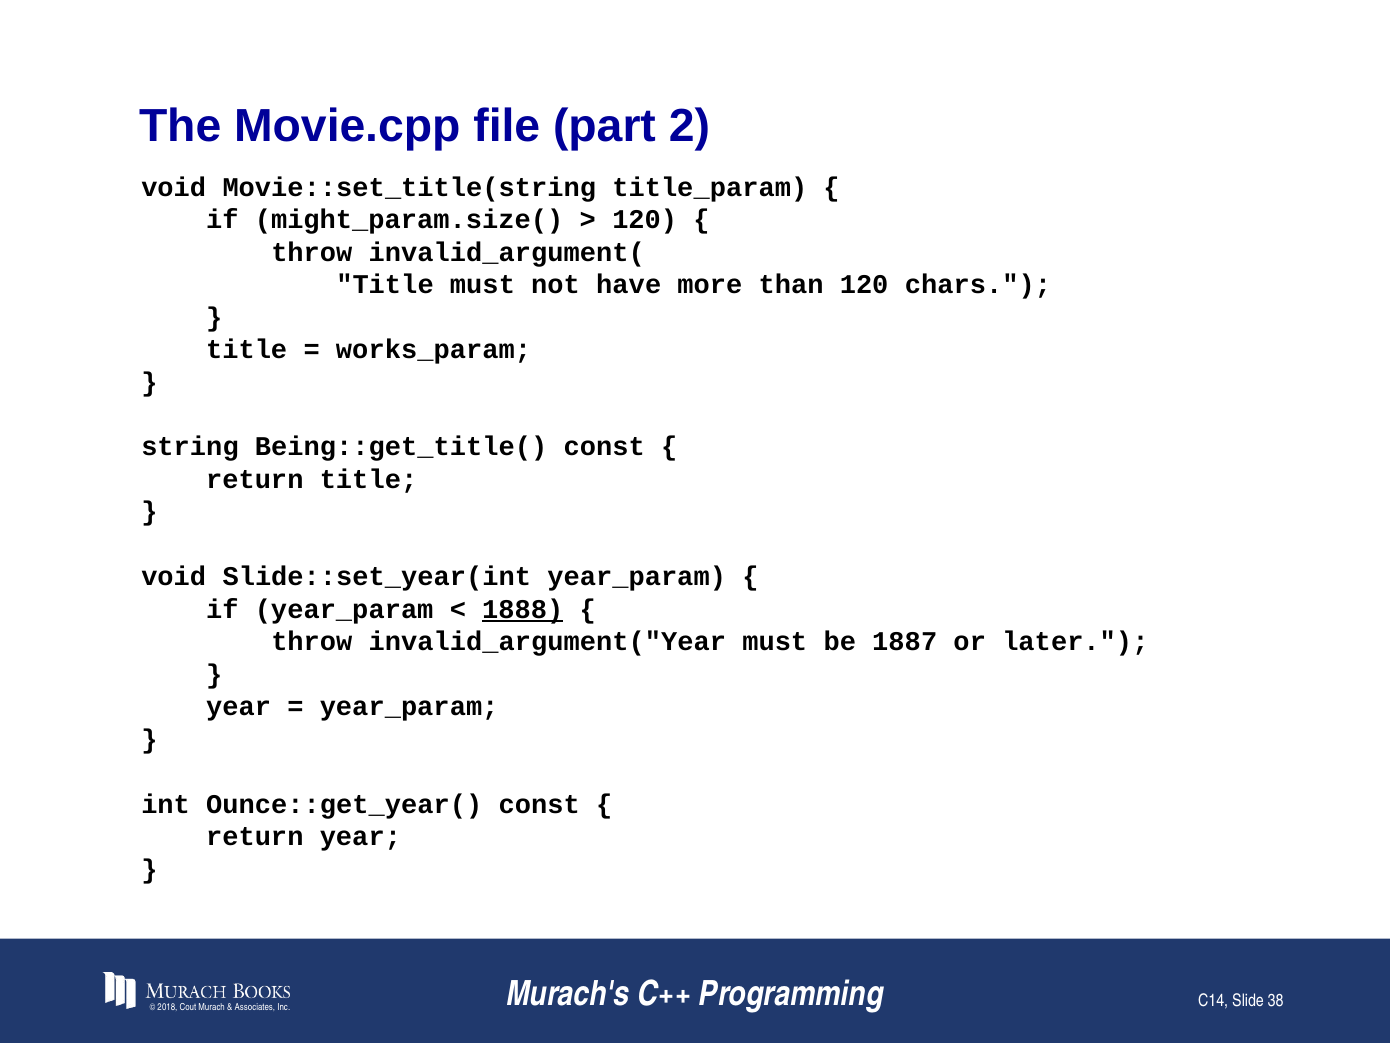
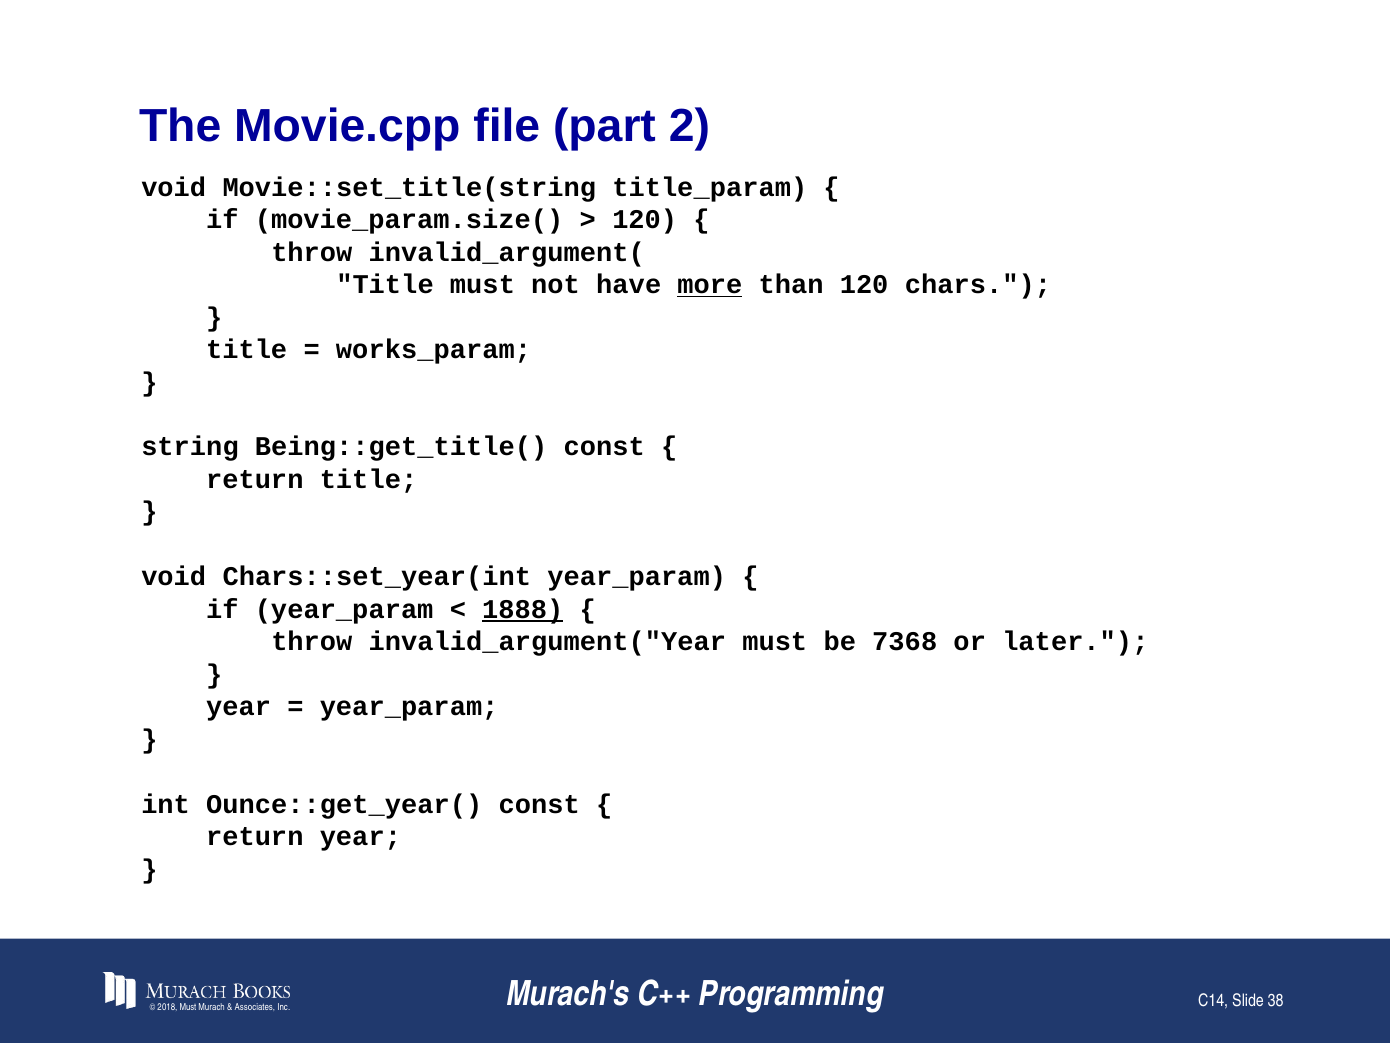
might_param.size(: might_param.size( -> movie_param.size( (409, 220)
more underline: none -> present (710, 285)
Slide::set_year(int: Slide::set_year(int -> Chars::set_year(int (377, 577)
1887: 1887 -> 7368 (905, 642)
2018 Cout: Cout -> Must (188, 1007)
